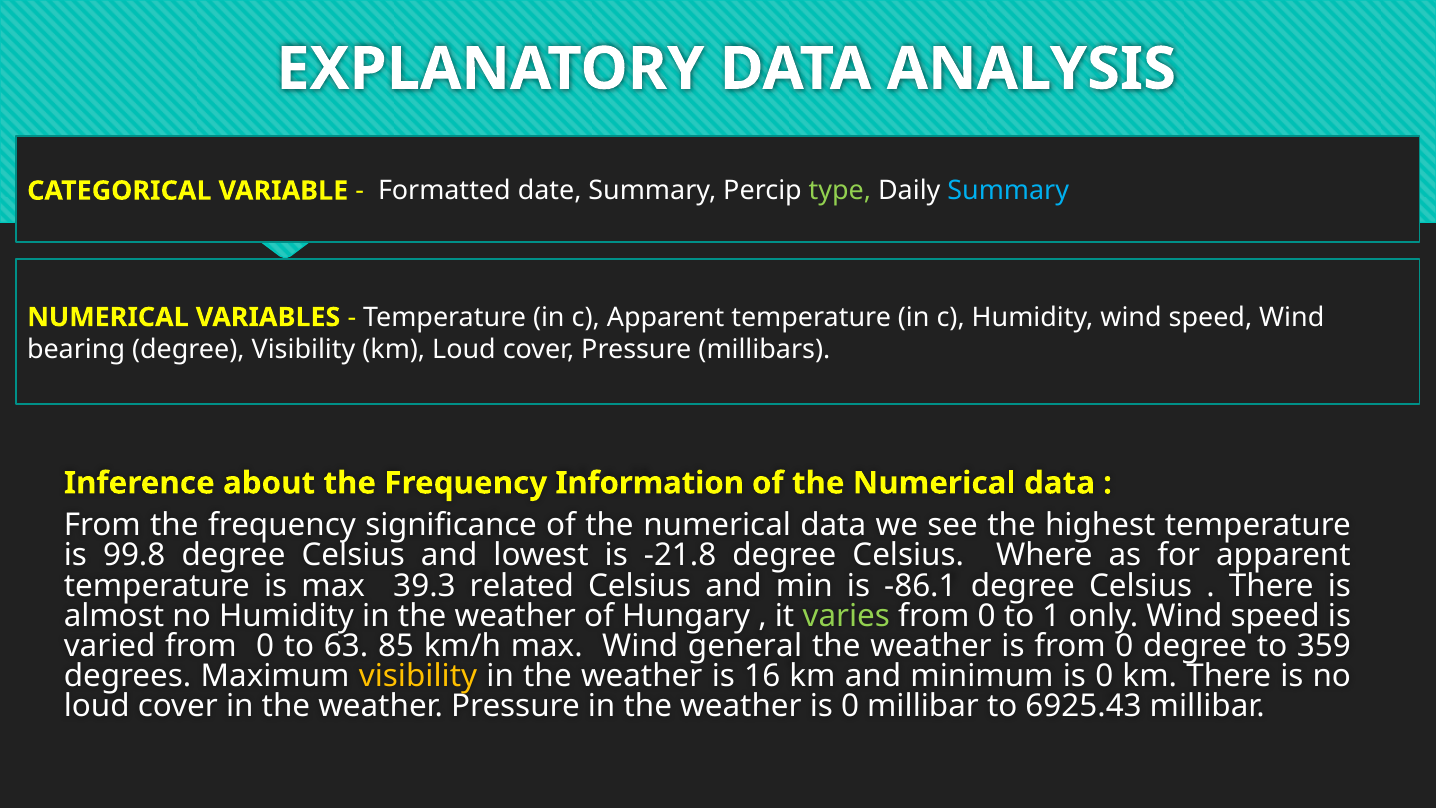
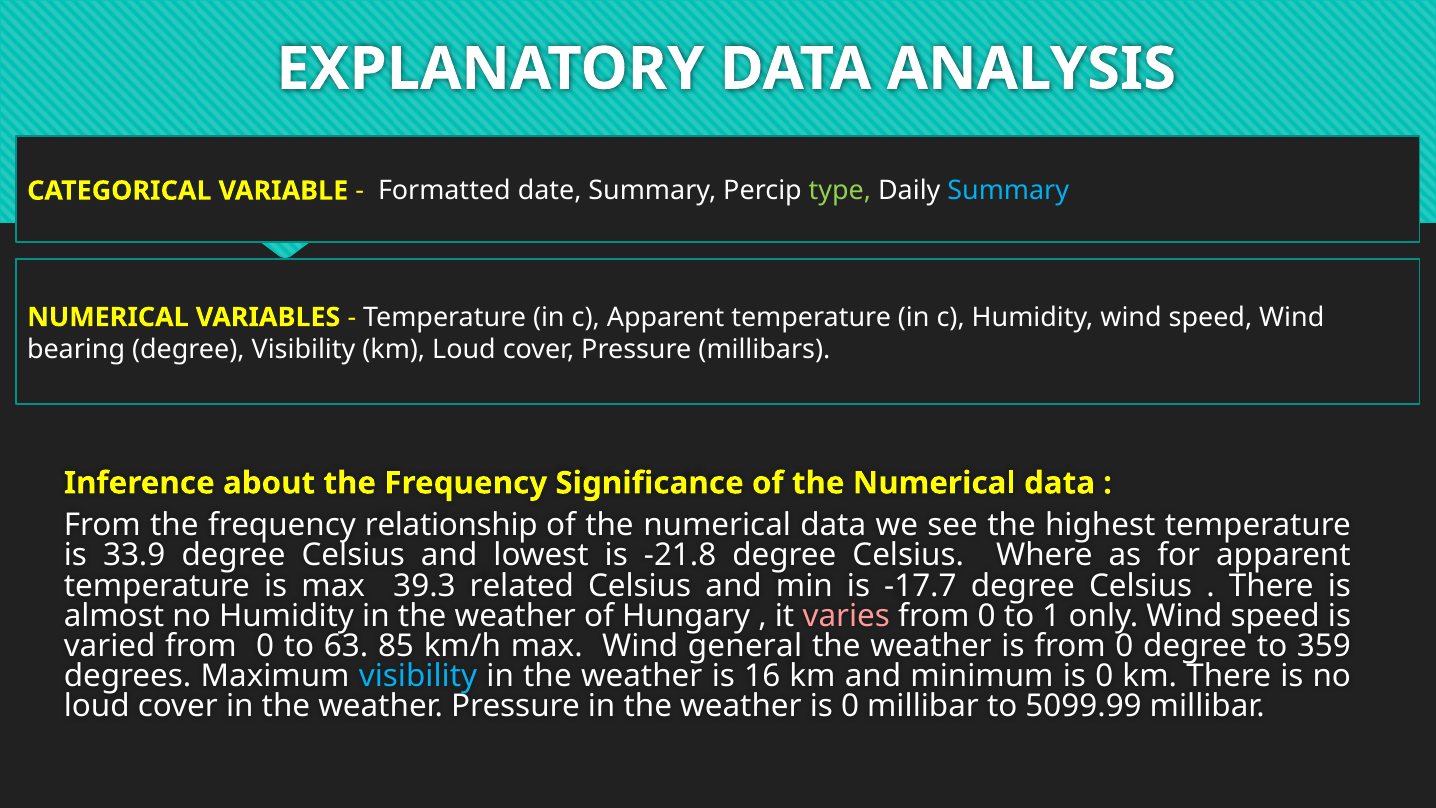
Information: Information -> Significance (650, 483)
significance: significance -> relationship (451, 525)
99.8: 99.8 -> 33.9 (134, 555)
-86.1: -86.1 -> -17.7 (920, 585)
varies colour: light green -> pink (846, 616)
visibility colour: yellow -> light blue (418, 676)
6925.43: 6925.43 -> 5099.99 (1084, 706)
